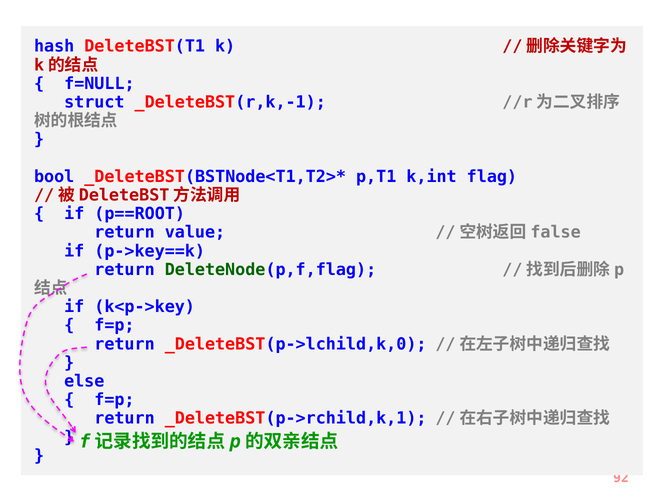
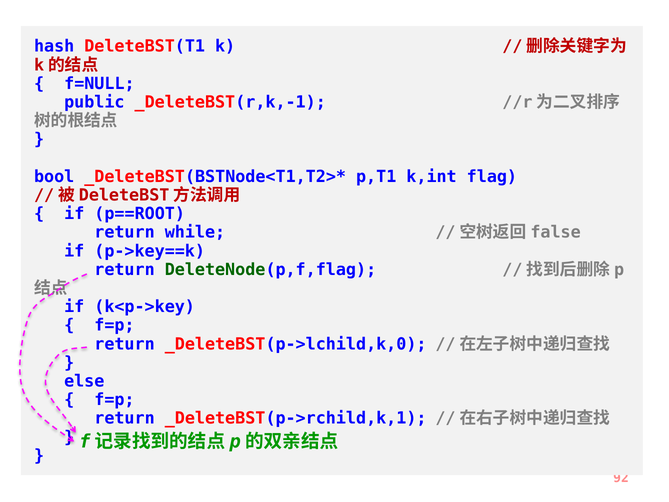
struct: struct -> public (94, 102)
value: value -> while (195, 232)
